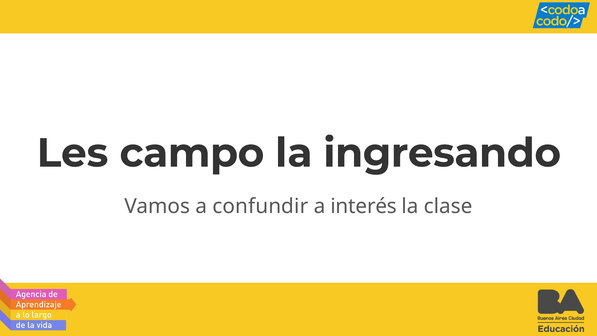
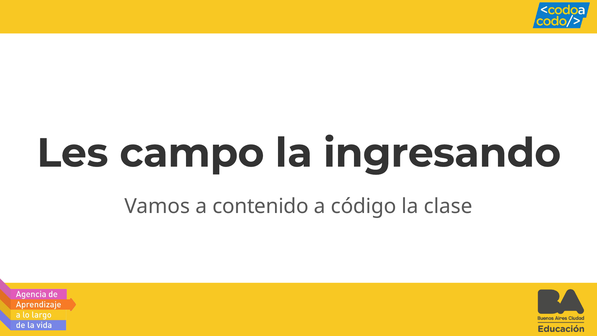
confundir: confundir -> contenido (261, 206)
interés: interés -> código (364, 206)
